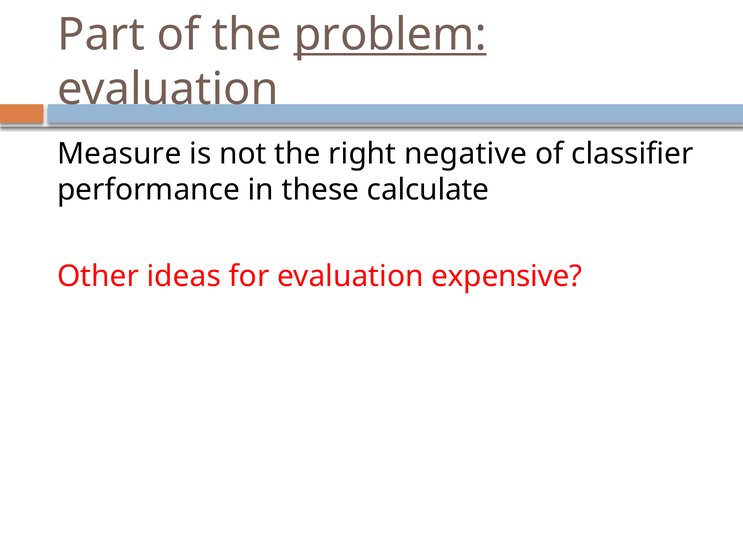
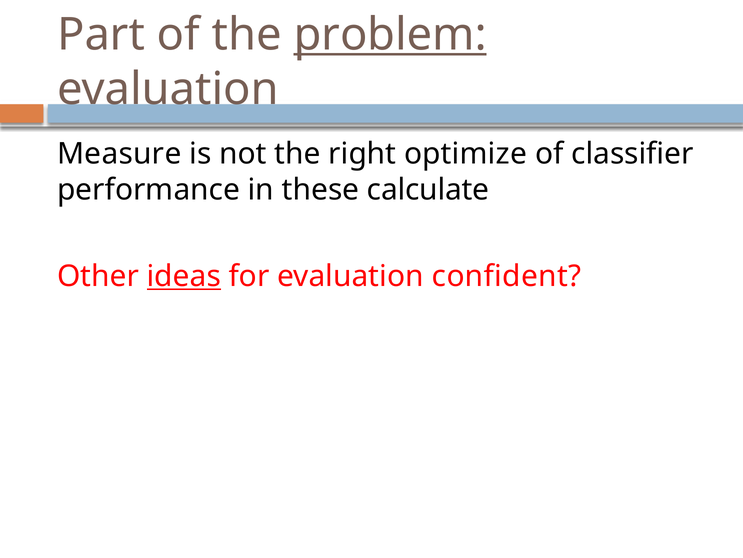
negative: negative -> optimize (466, 154)
ideas underline: none -> present (184, 276)
expensive: expensive -> confident (506, 276)
